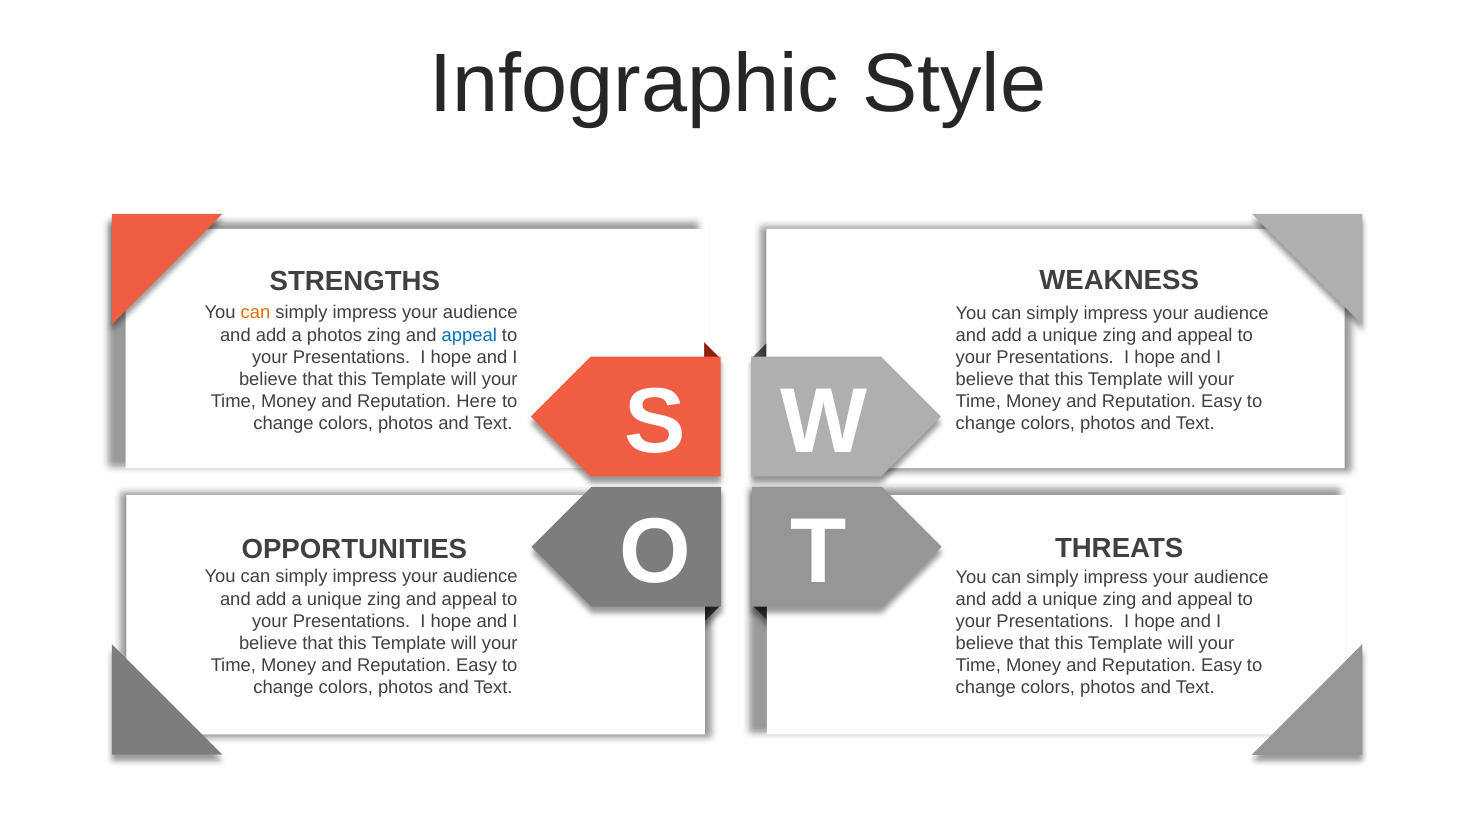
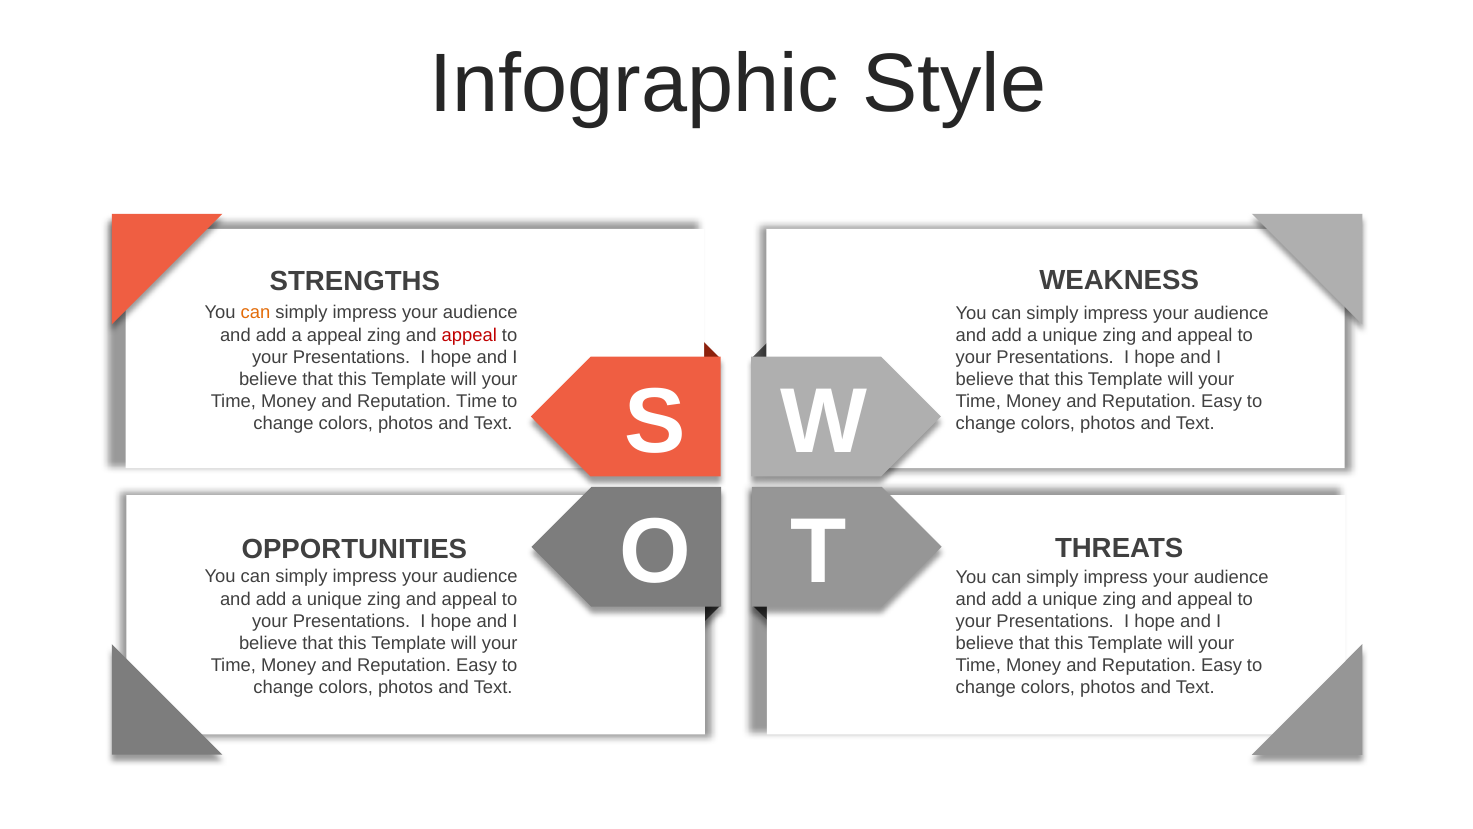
a photos: photos -> appeal (334, 335)
appeal colour: blue -> red (469, 335)
Reputation Here: Here -> Time (477, 401)
